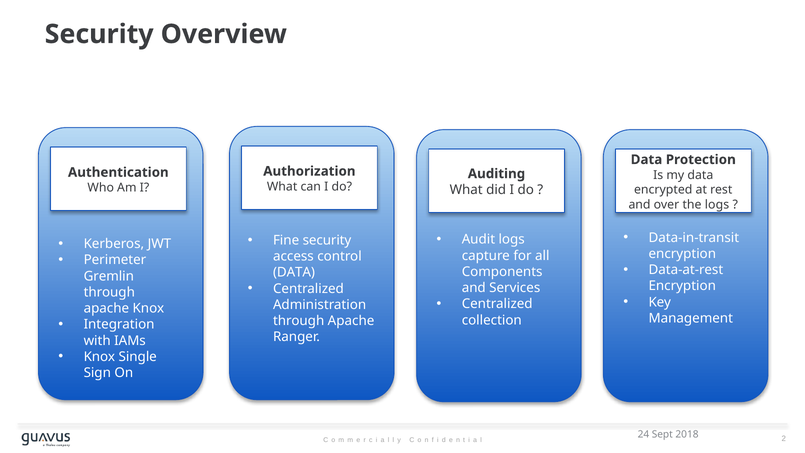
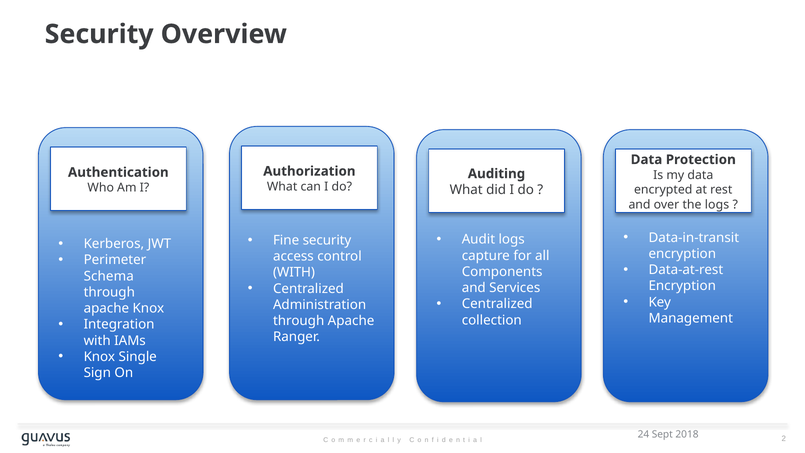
DATA: DATA -> WITH (294, 272)
Gremlin: Gremlin -> Schema (109, 276)
